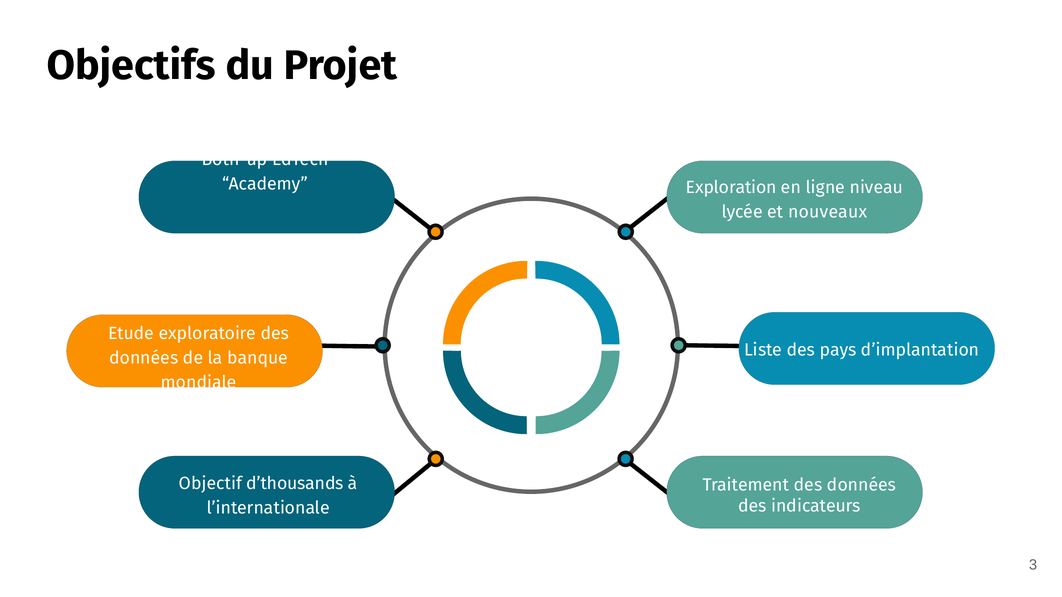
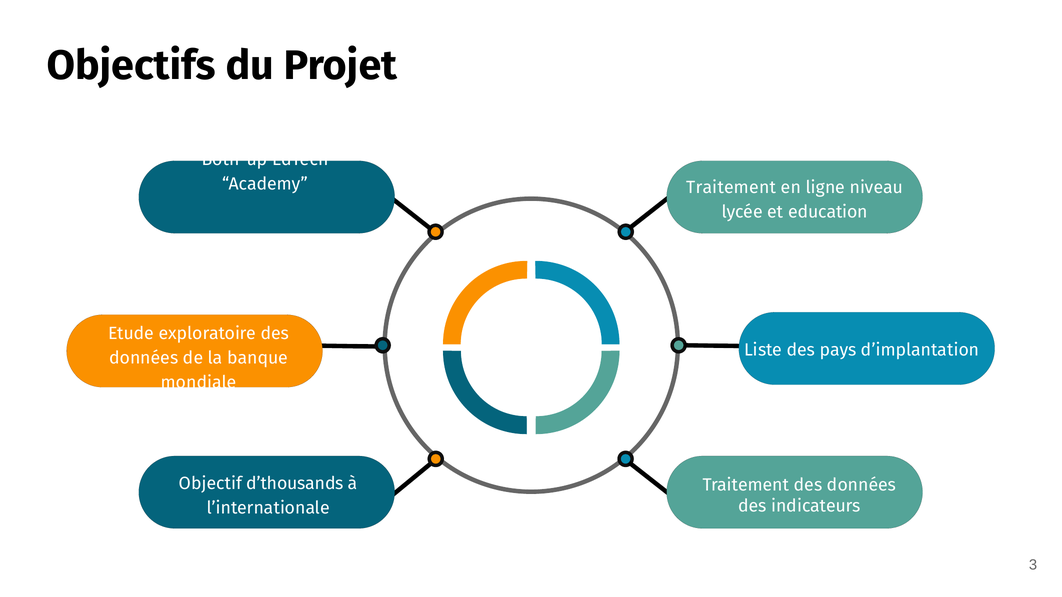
Exploration: Exploration -> Traitement (731, 188)
nouveaux: nouveaux -> education (828, 212)
